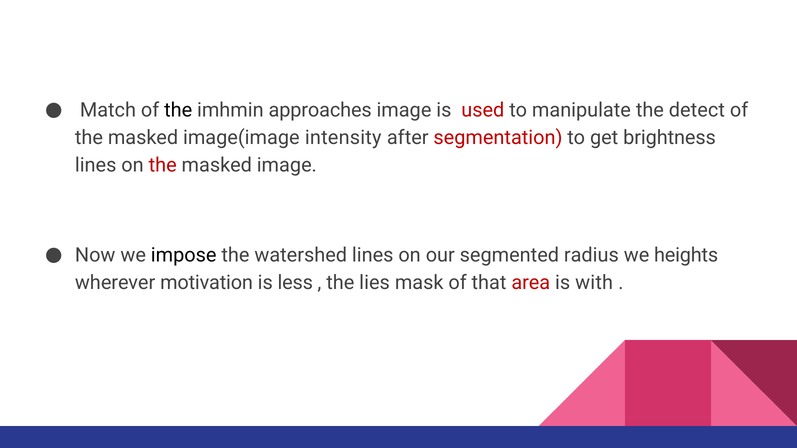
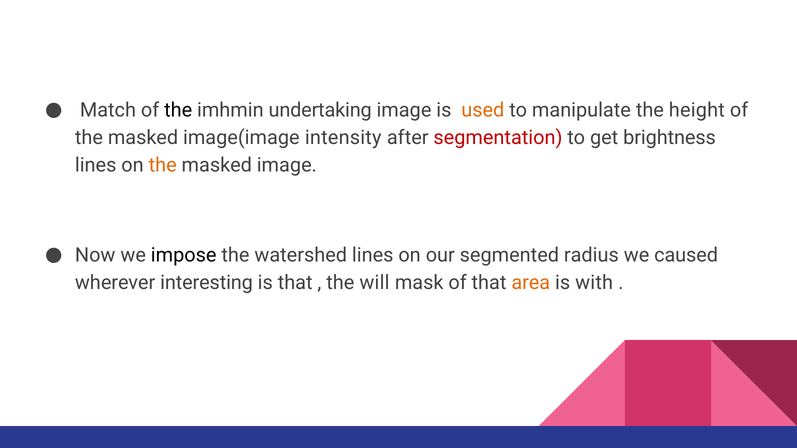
approaches: approaches -> undertaking (320, 110)
used colour: red -> orange (483, 110)
detect: detect -> height (697, 110)
the colour: red -> orange (163, 165)
heights: heights -> caused (686, 256)
motivation: motivation -> interesting (207, 283)
is less: less -> that (295, 283)
lies: lies -> will (374, 283)
area colour: red -> orange (531, 283)
